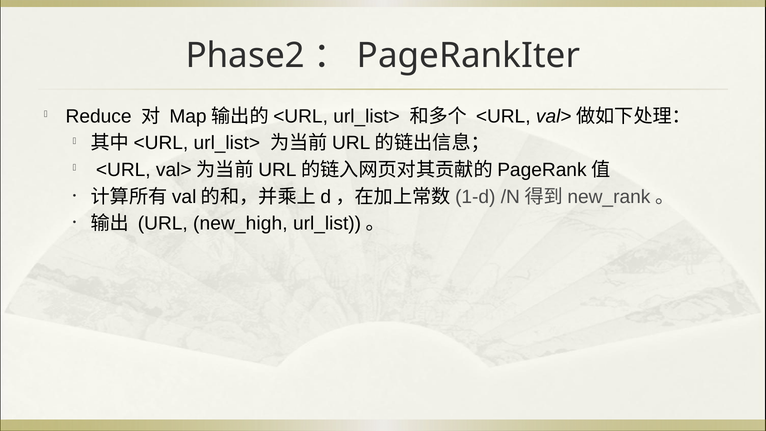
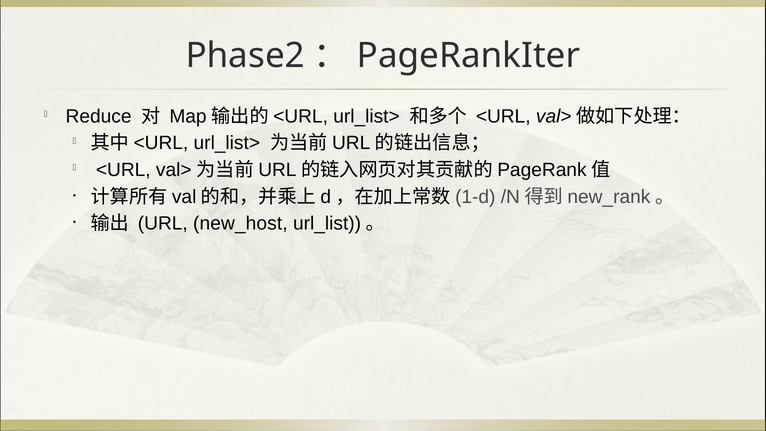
new_high: new_high -> new_host (240, 223)
